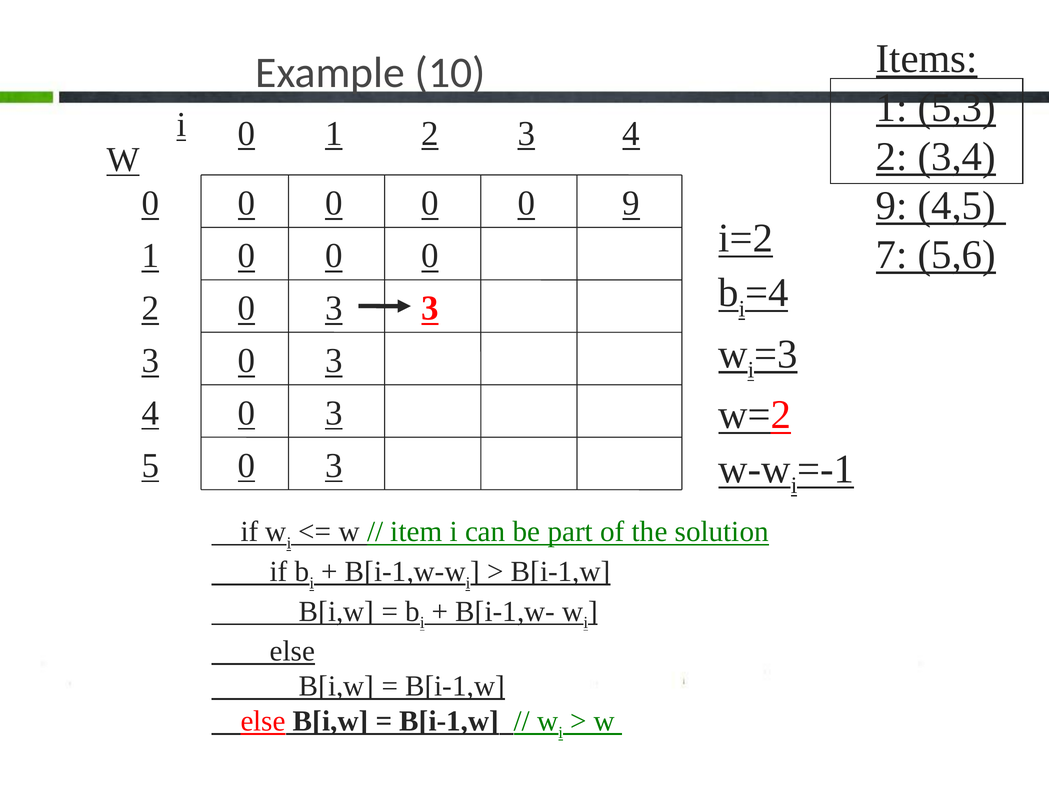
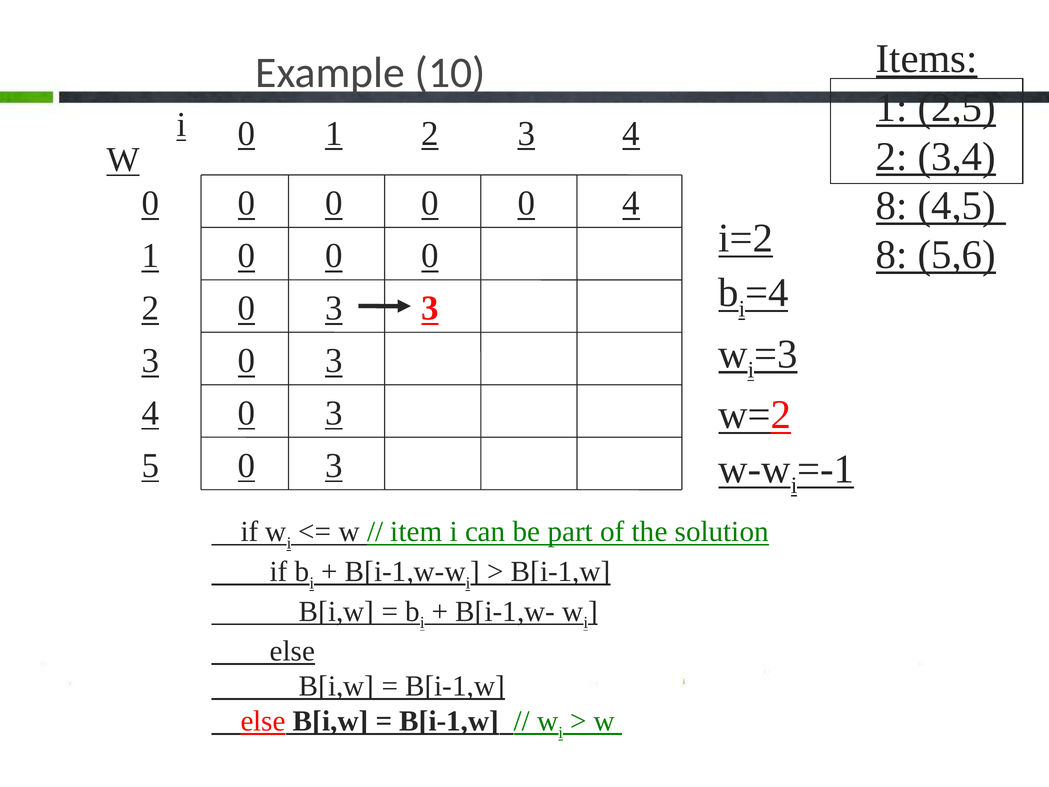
5,3: 5,3 -> 2,5 (957, 108)
9: 9 -> 8 (892, 206)
0 9: 9 -> 4 (631, 203)
7: 7 -> 8 (892, 255)
